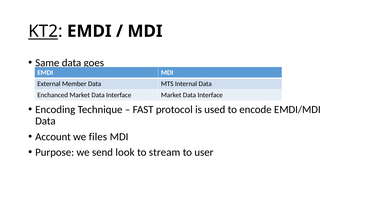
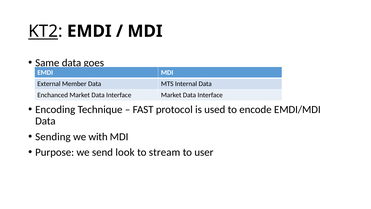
Account: Account -> Sending (53, 136)
files: files -> with (98, 136)
